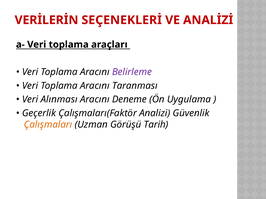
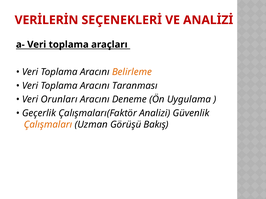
Belirleme colour: purple -> orange (132, 72)
Alınması: Alınması -> Orunları (59, 100)
Tarih: Tarih -> Bakış (156, 125)
